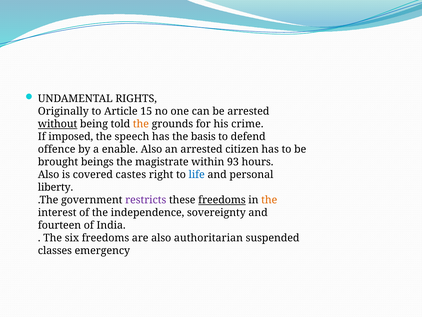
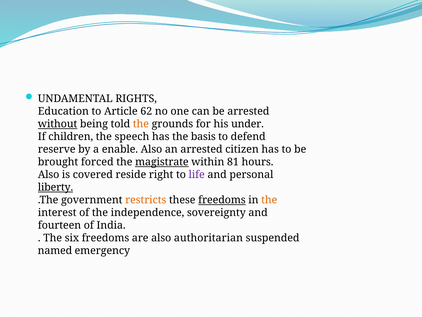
Originally: Originally -> Education (63, 111)
15: 15 -> 62 (146, 111)
crime: crime -> under (247, 124)
imposed: imposed -> children (71, 136)
offence: offence -> reserve (57, 149)
beings: beings -> forced (97, 162)
magistrate underline: none -> present (162, 162)
93: 93 -> 81 (233, 162)
castes: castes -> reside (131, 174)
life colour: blue -> purple (197, 174)
liberty underline: none -> present (55, 187)
restricts colour: purple -> orange (146, 200)
classes: classes -> named (55, 250)
